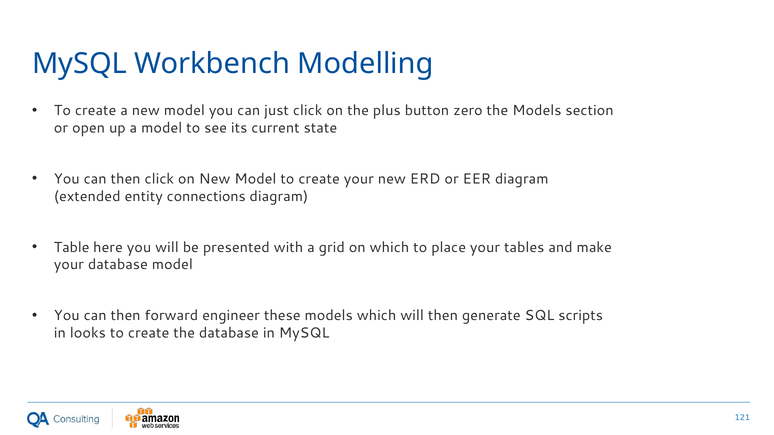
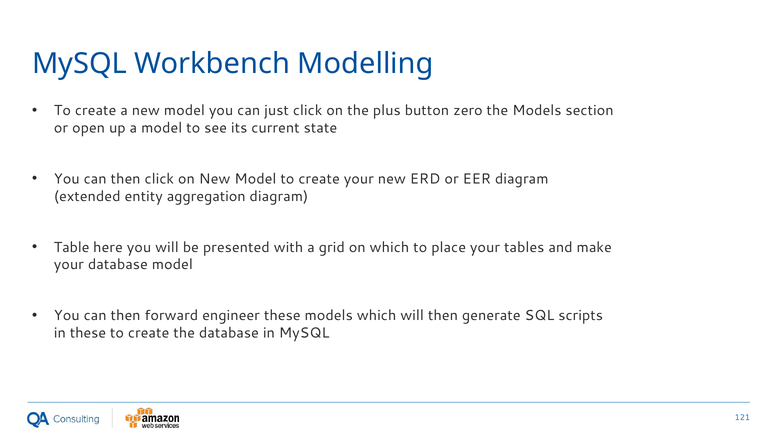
connections: connections -> aggregation (206, 196)
in looks: looks -> these (88, 333)
